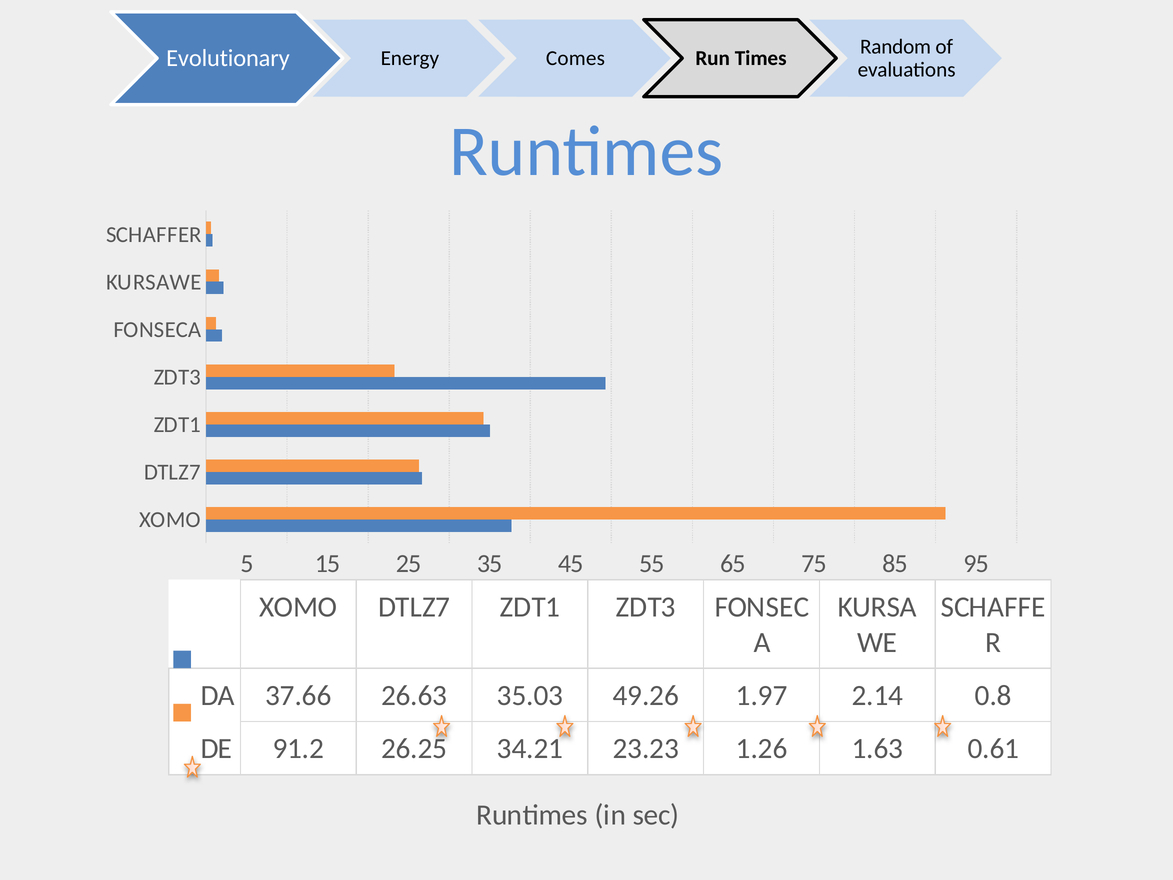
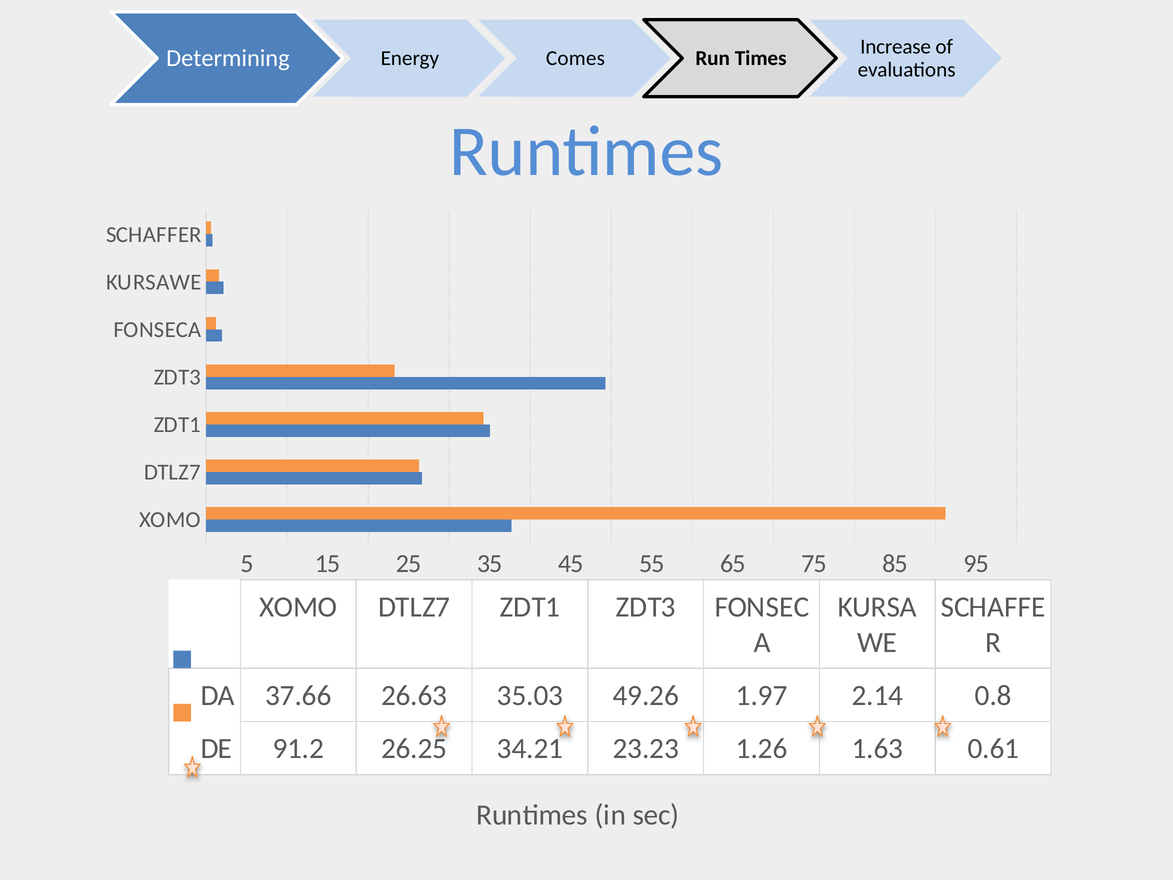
Random: Random -> Increase (896, 47)
Evolutionary: Evolutionary -> Determining (228, 58)
